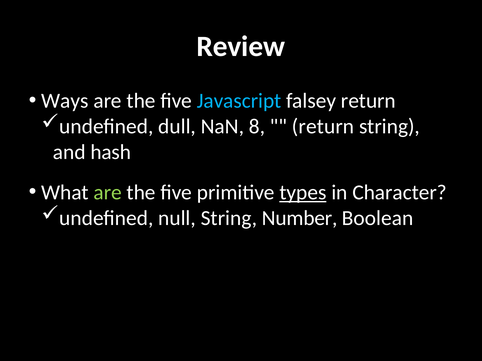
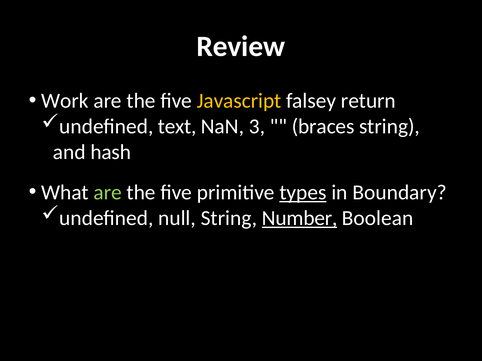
Ways: Ways -> Work (65, 101)
Javascript colour: light blue -> yellow (239, 101)
dull: dull -> text (177, 127)
8: 8 -> 3 (257, 127)
return: return -> braces (323, 127)
Character: Character -> Boundary (400, 193)
Number underline: none -> present (300, 218)
